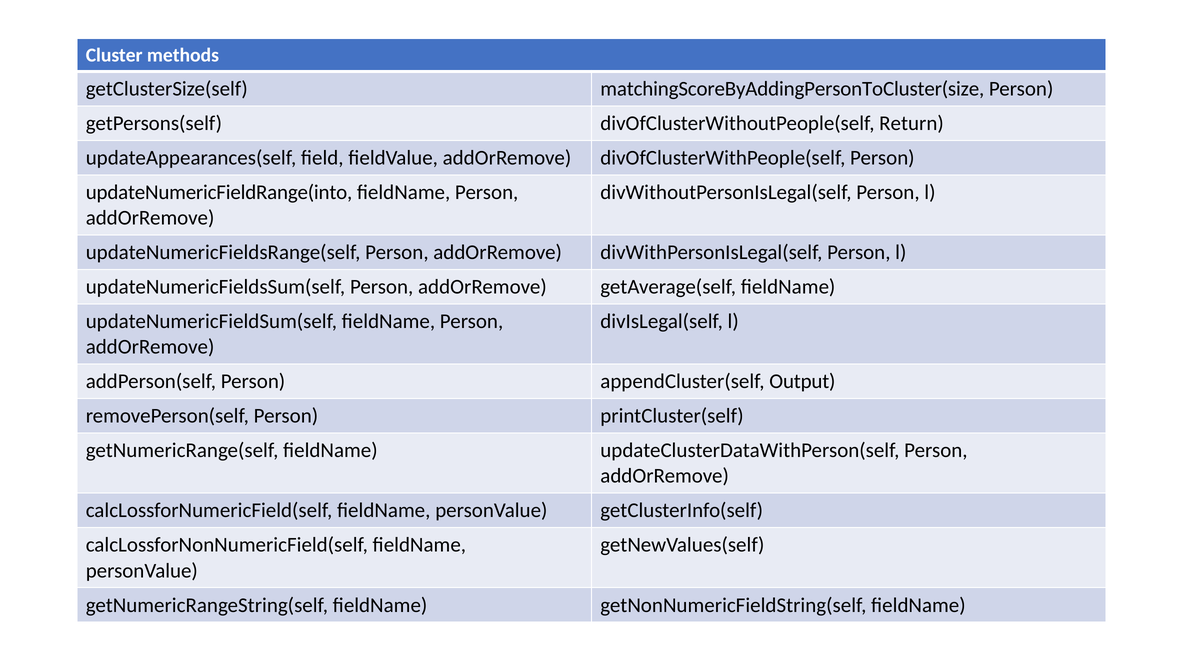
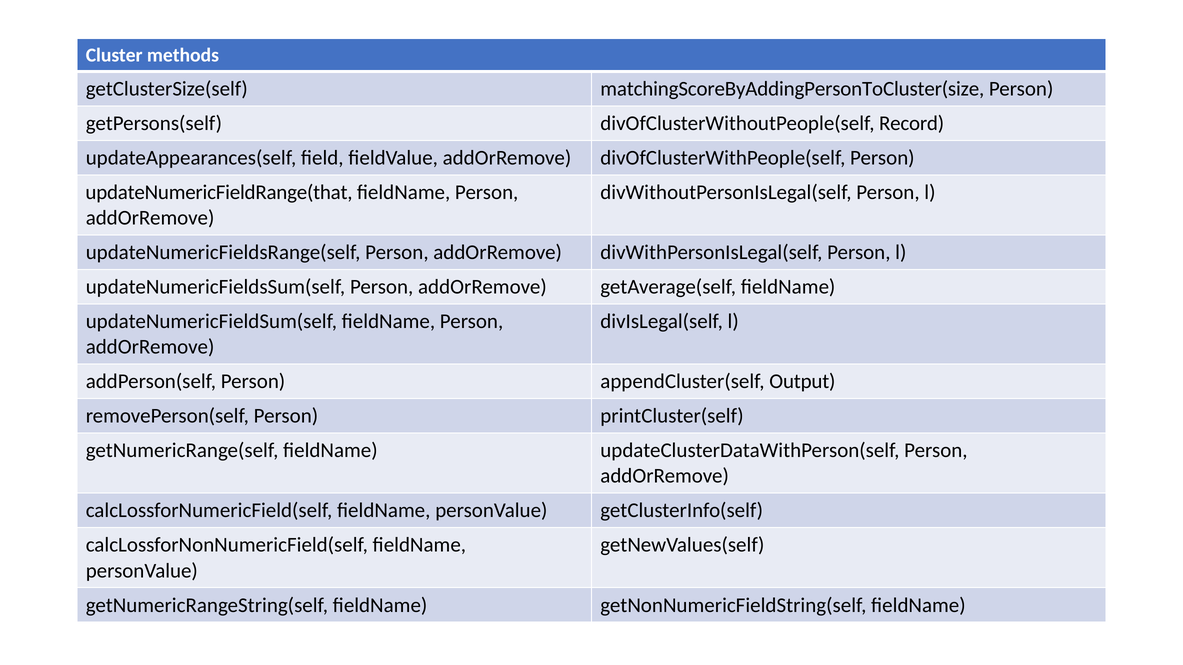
Return: Return -> Record (912, 123)
updateNumericFieldRange(into: updateNumericFieldRange(into -> updateNumericFieldRange(that (219, 193)
